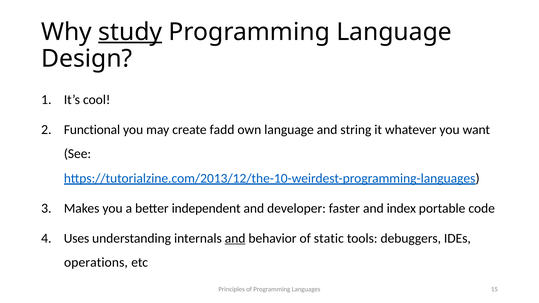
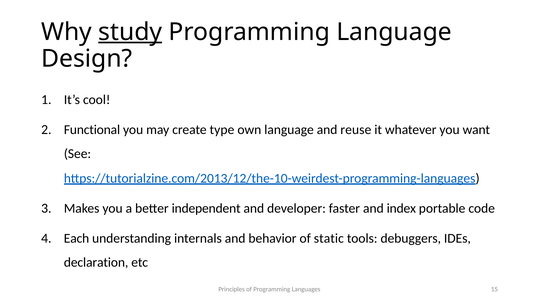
fadd: fadd -> type (222, 130)
string: string -> reuse (356, 130)
Uses: Uses -> Each (77, 238)
and underline: present -> none (235, 238)
operations: operations -> declaration (96, 263)
